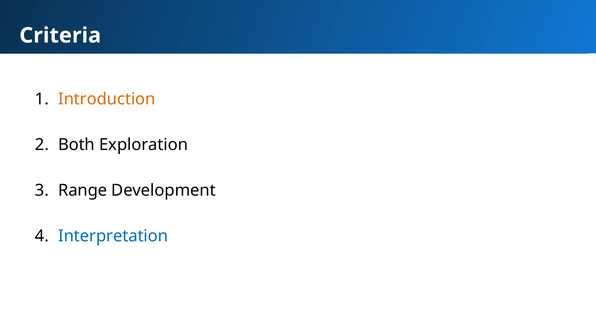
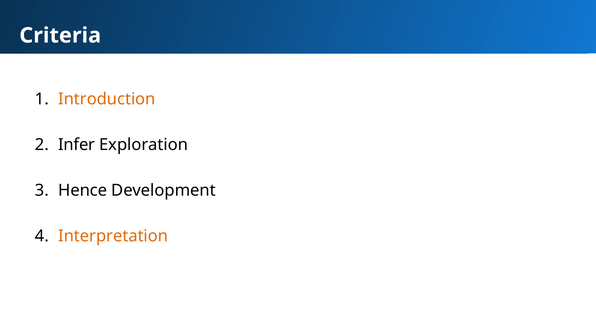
Both: Both -> Infer (77, 145)
Range: Range -> Hence (83, 190)
Interpretation colour: blue -> orange (113, 236)
